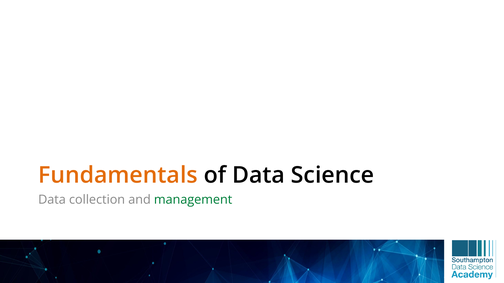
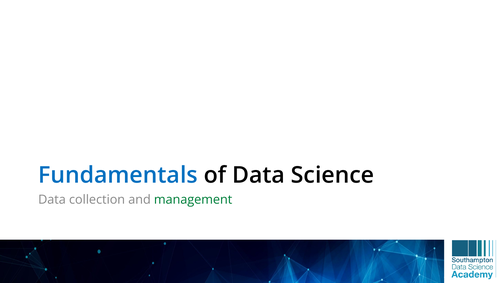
Fundamentals colour: orange -> blue (118, 176)
